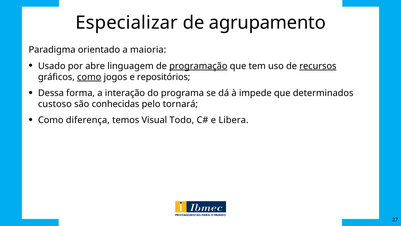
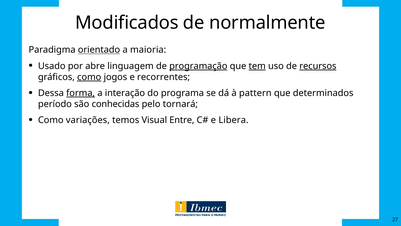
Especializar: Especializar -> Modificados (127, 23)
agrupamento: agrupamento -> normalmente (267, 23)
orientado underline: none -> present (99, 50)
tem underline: none -> present (257, 66)
repositórios: repositórios -> recorrentes (164, 77)
forma underline: none -> present (81, 93)
impede: impede -> pattern (255, 93)
custoso: custoso -> período (55, 104)
diferença: diferença -> variações (88, 120)
Todo: Todo -> Entre (182, 120)
